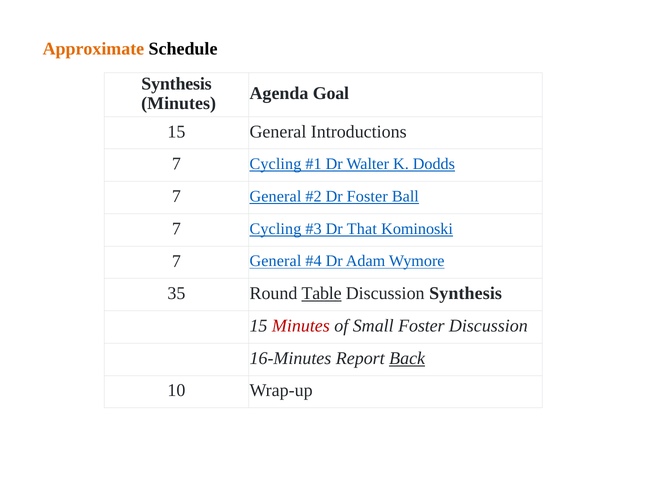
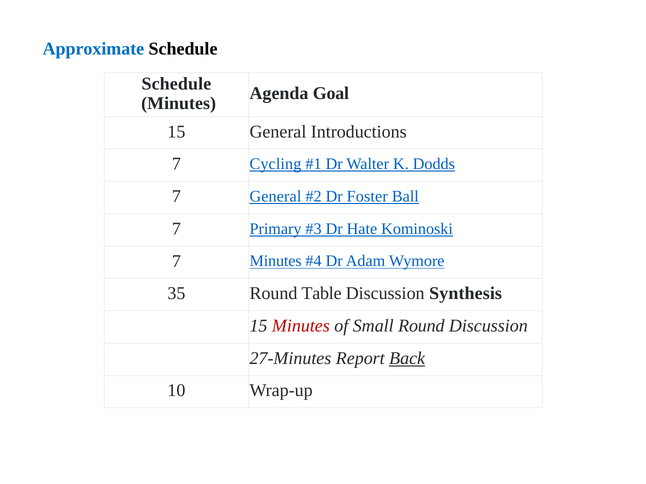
Approximate colour: orange -> blue (93, 49)
Synthesis: Synthesis -> Schedule (176, 84)
Cycling: Cycling -> Primary (276, 229)
That: That -> Hate (362, 229)
General: General -> Minutes (276, 261)
Table underline: present -> none (322, 294)
Small Foster: Foster -> Round (421, 326)
16-Minutes: 16-Minutes -> 27-Minutes (290, 359)
